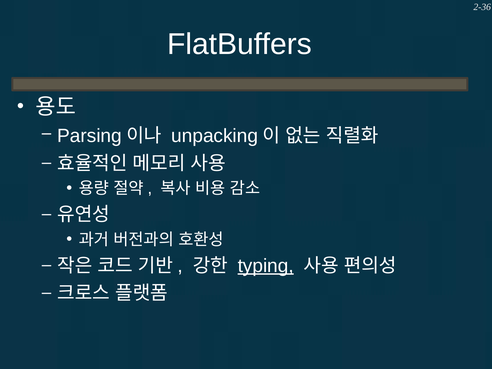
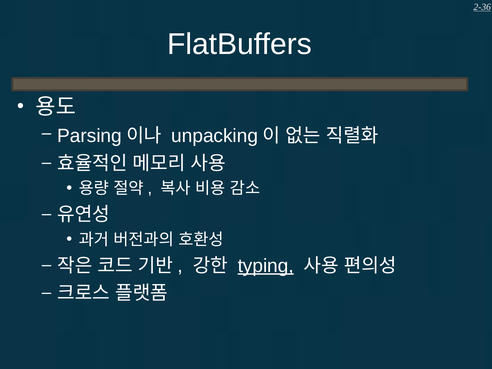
2-36 underline: none -> present (482, 7)
